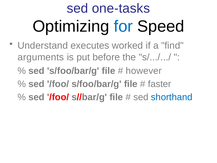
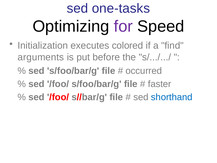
for colour: blue -> purple (123, 26)
Understand: Understand -> Initialization (43, 46)
worked: worked -> colored (128, 46)
however: however -> occurred (144, 71)
